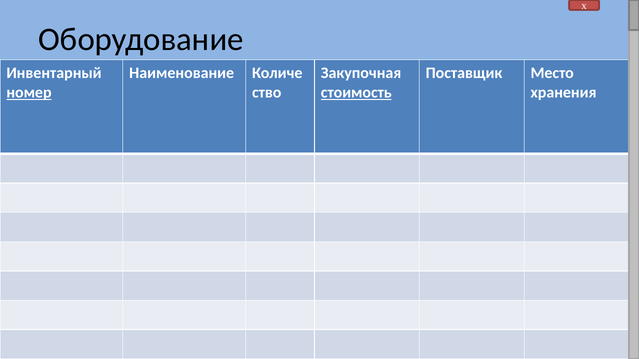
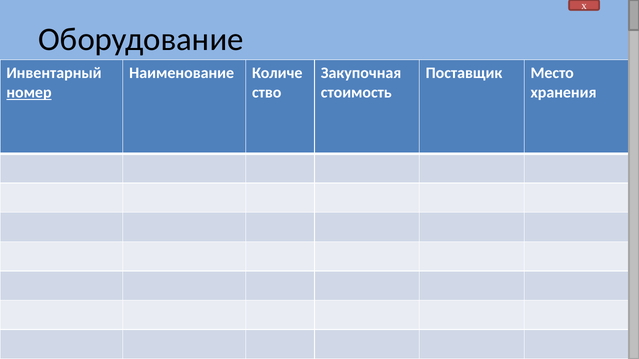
стоимость underline: present -> none (356, 93)
